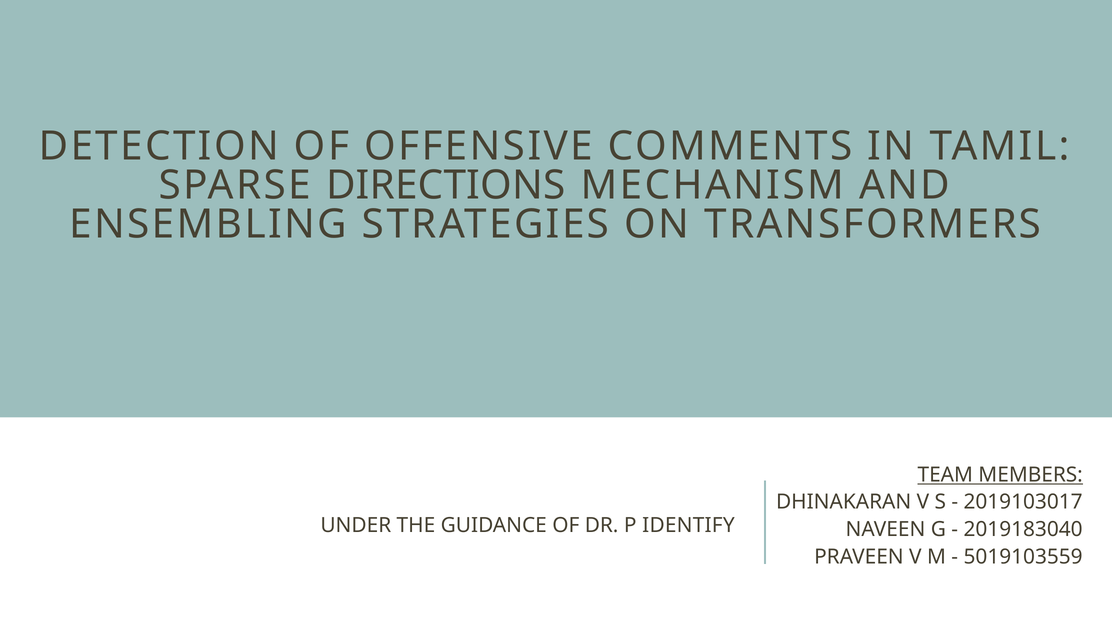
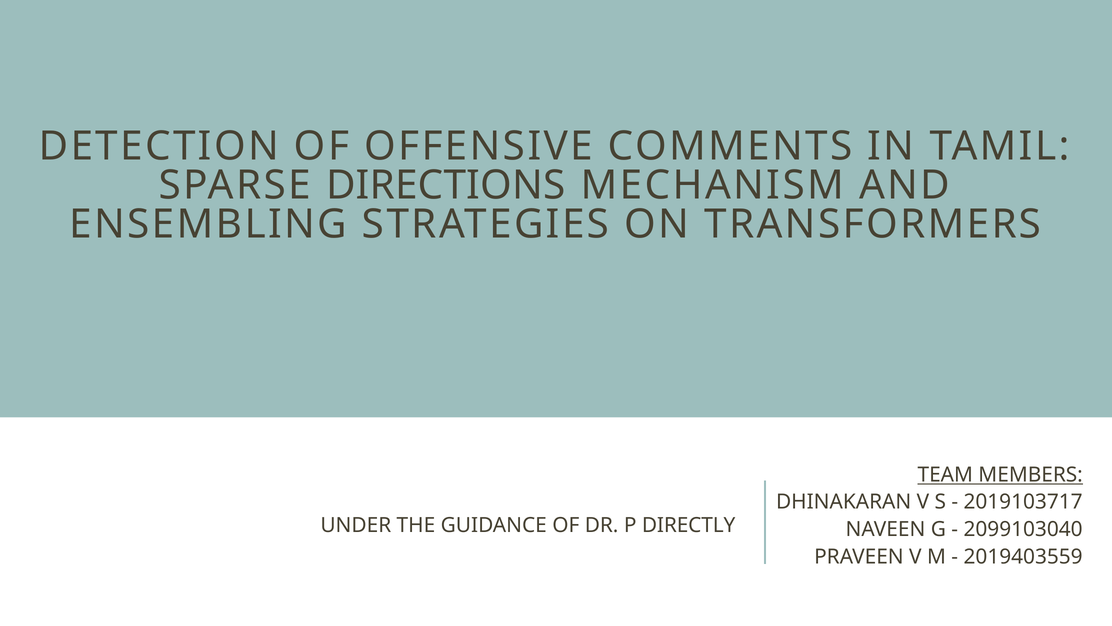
2019103017: 2019103017 -> 2019103717 (1023, 502)
IDENTIFY: IDENTIFY -> DIRECTLY (689, 525)
2019183040: 2019183040 -> 2099103040 (1023, 529)
5019103559: 5019103559 -> 2019403559 (1023, 556)
